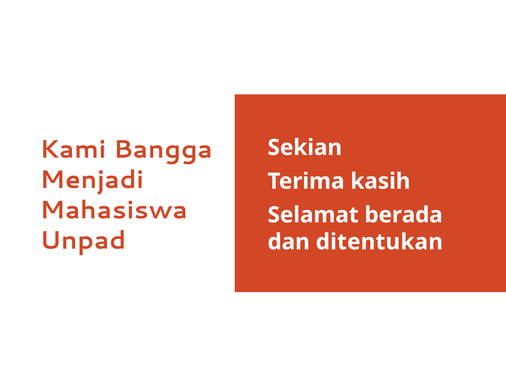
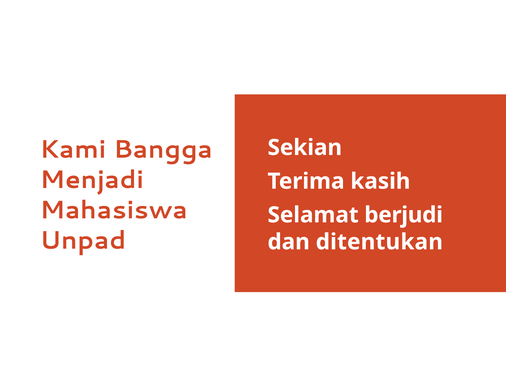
berada: berada -> berjudi (404, 215)
